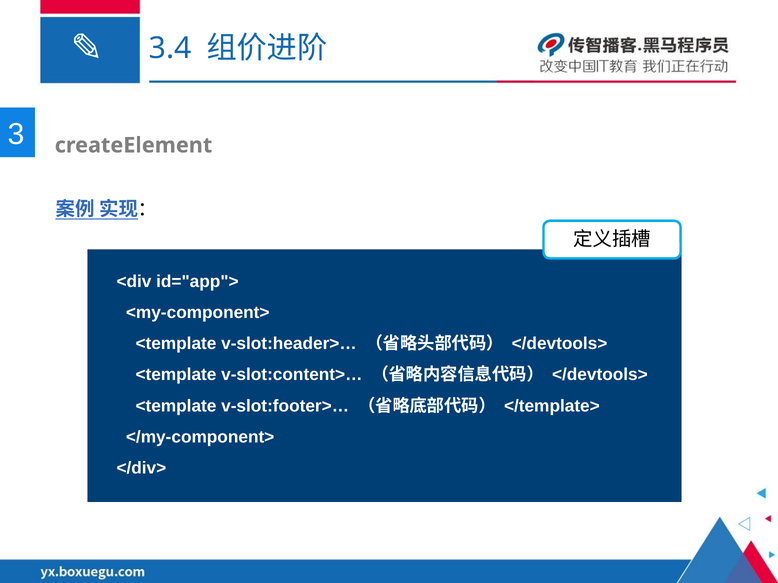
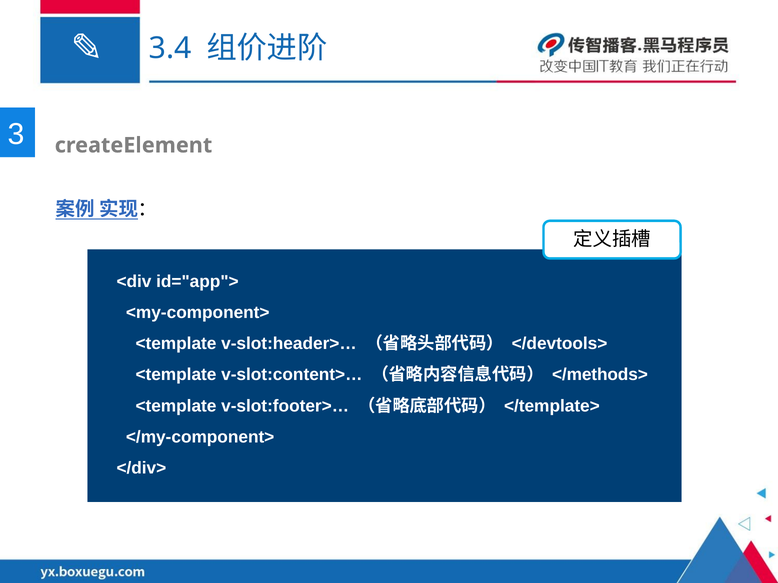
</devtools>: </devtools> -> </methods> (600, 375)
